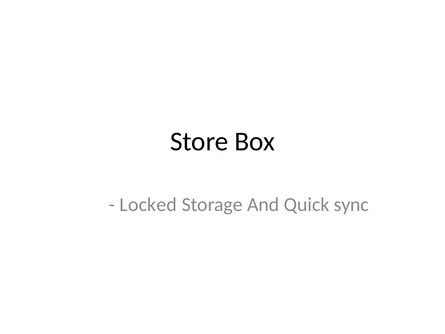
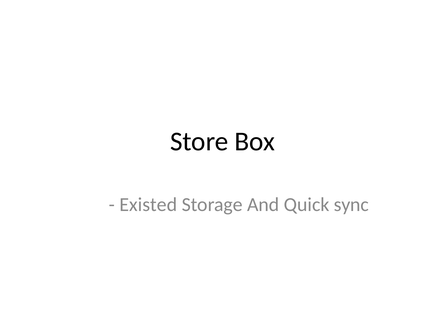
Locked: Locked -> Existed (148, 205)
